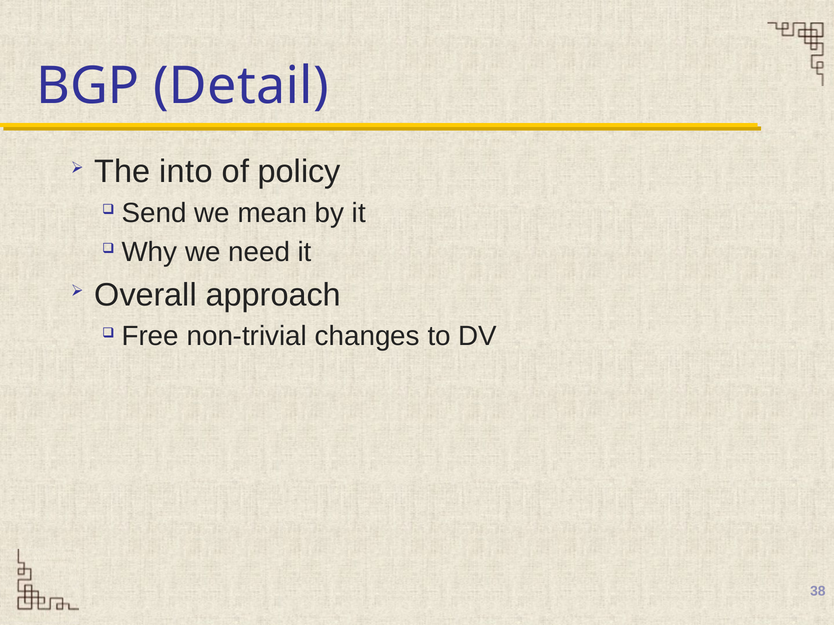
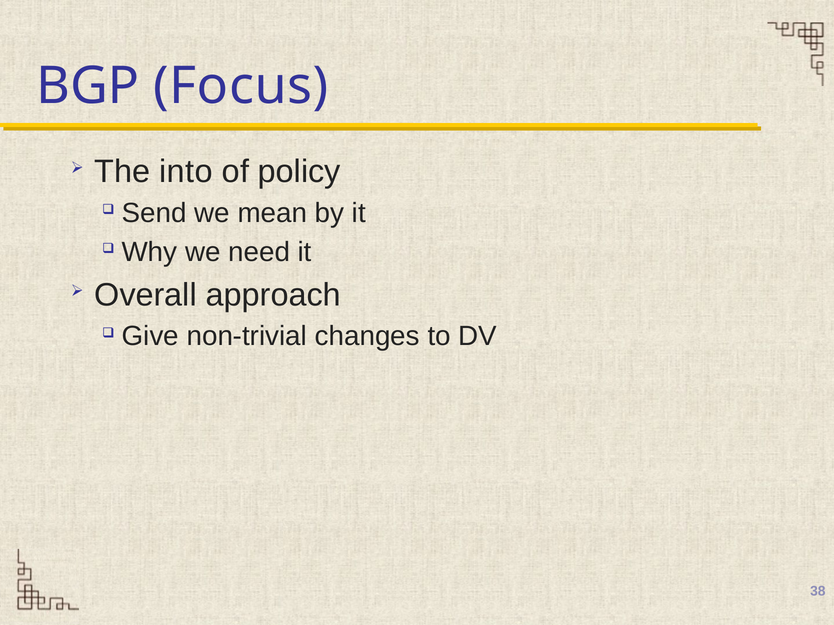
Detail: Detail -> Focus (241, 86)
Free: Free -> Give (150, 337)
